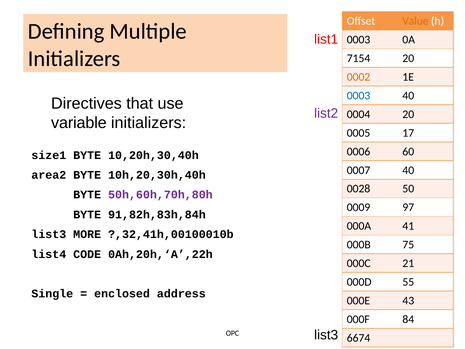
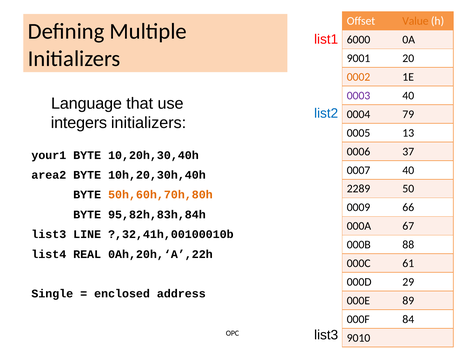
0003: 0003 -> 6000 (359, 40)
7154: 7154 -> 9001 (359, 58)
0003 colour: blue -> purple (359, 96)
Directives: Directives -> Language (86, 104)
list2 colour: purple -> blue (326, 113)
0004 20: 20 -> 79 (408, 114)
variable: variable -> integers (79, 123)
17: 17 -> 13 (408, 133)
60: 60 -> 37 (408, 151)
size1: size1 -> your1 (49, 155)
0028: 0028 -> 2289 (359, 189)
50h,60h,70h,80h colour: purple -> orange (160, 195)
97: 97 -> 66 (408, 207)
91,82h,83h,84h: 91,82h,83h,84h -> 95,82h,83h,84h (157, 214)
41: 41 -> 67 (408, 226)
MORE: MORE -> LINE (87, 234)
75: 75 -> 88 (408, 245)
CODE: CODE -> REAL (87, 254)
21: 21 -> 61 (408, 263)
55: 55 -> 29 (408, 282)
43: 43 -> 89 (408, 300)
6674: 6674 -> 9010 (359, 338)
